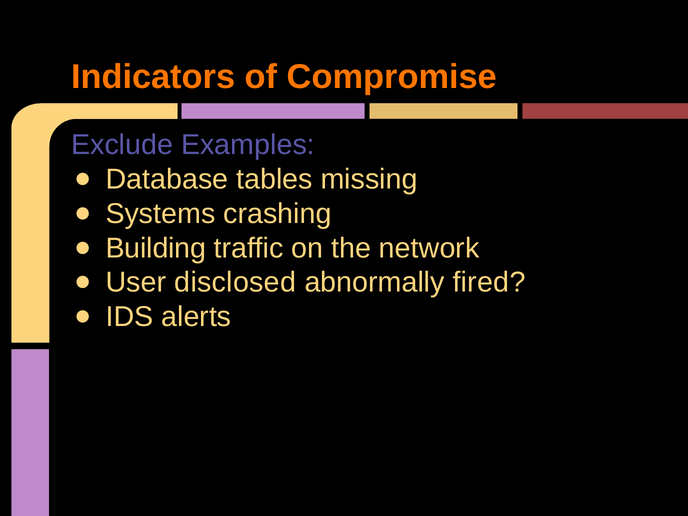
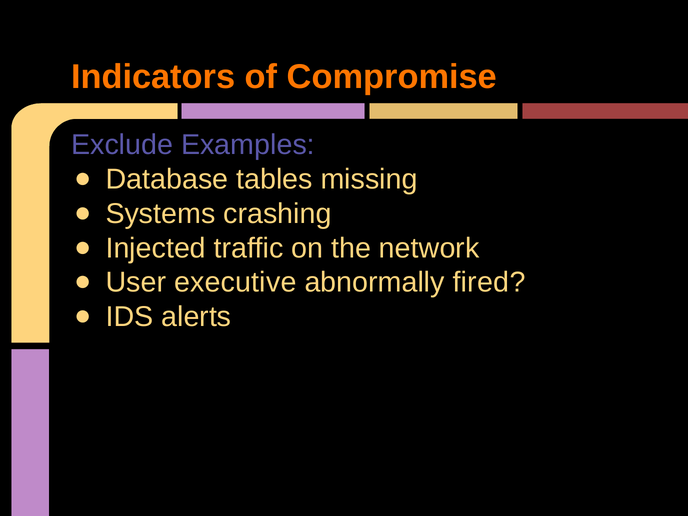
Building: Building -> Injected (156, 248)
disclosed: disclosed -> executive (235, 283)
